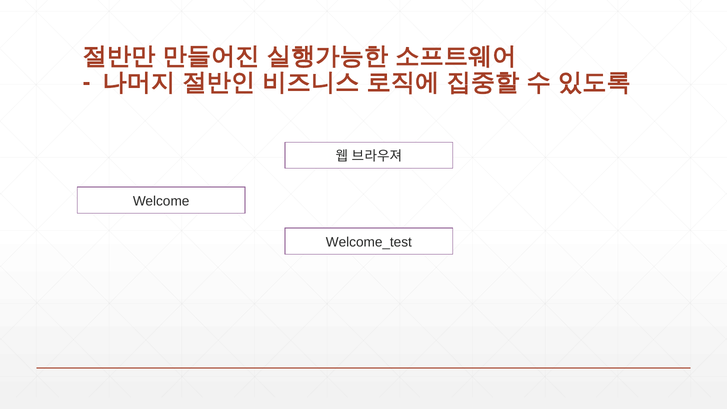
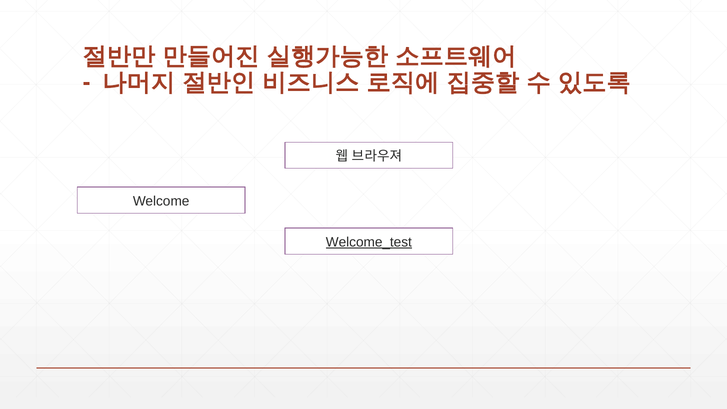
Welcome_test underline: none -> present (369, 242)
